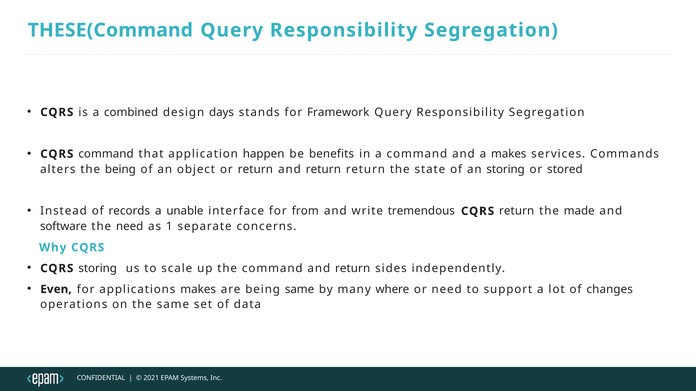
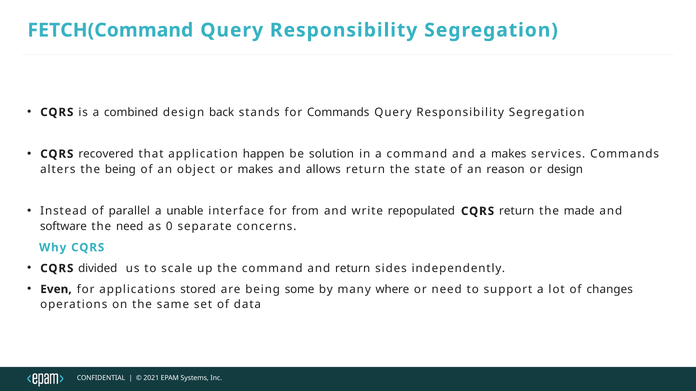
THESE(Command: THESE(Command -> FETCH(Command (110, 30)
days: days -> back (222, 112)
for Framework: Framework -> Commands (338, 112)
CQRS command: command -> recovered (106, 154)
benefits: benefits -> solution (332, 154)
or return: return -> makes (255, 170)
return: return -> allows (323, 170)
an storing: storing -> reason (506, 170)
or stored: stored -> design (565, 170)
records: records -> parallel (129, 211)
tremendous: tremendous -> repopulated (421, 211)
1: 1 -> 0 (169, 227)
CQRS storing: storing -> divided (98, 269)
applications makes: makes -> stored (198, 290)
being same: same -> some (300, 290)
